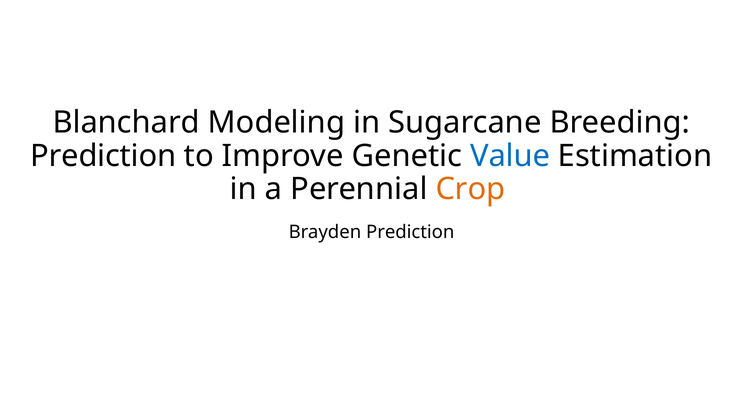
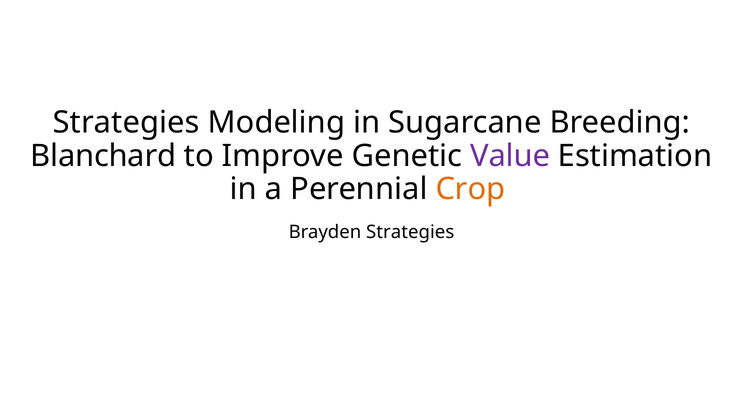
Blanchard: Blanchard -> Strategies (126, 122)
Prediction: Prediction -> Blanchard (103, 156)
Value colour: blue -> purple (510, 156)
Brayden Prediction: Prediction -> Strategies (410, 232)
